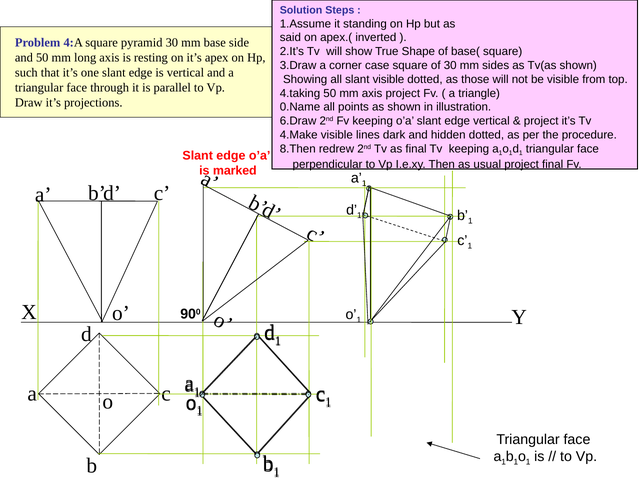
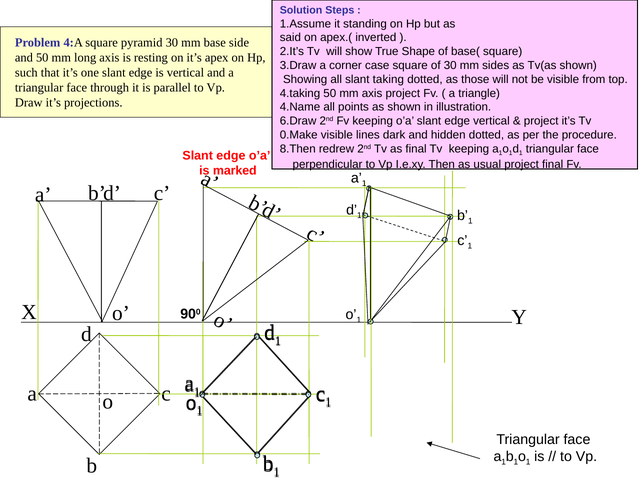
slant visible: visible -> taking (388, 79)
0.Name: 0.Name -> 4.Name (300, 107)
4.Make: 4.Make -> 0.Make (299, 135)
